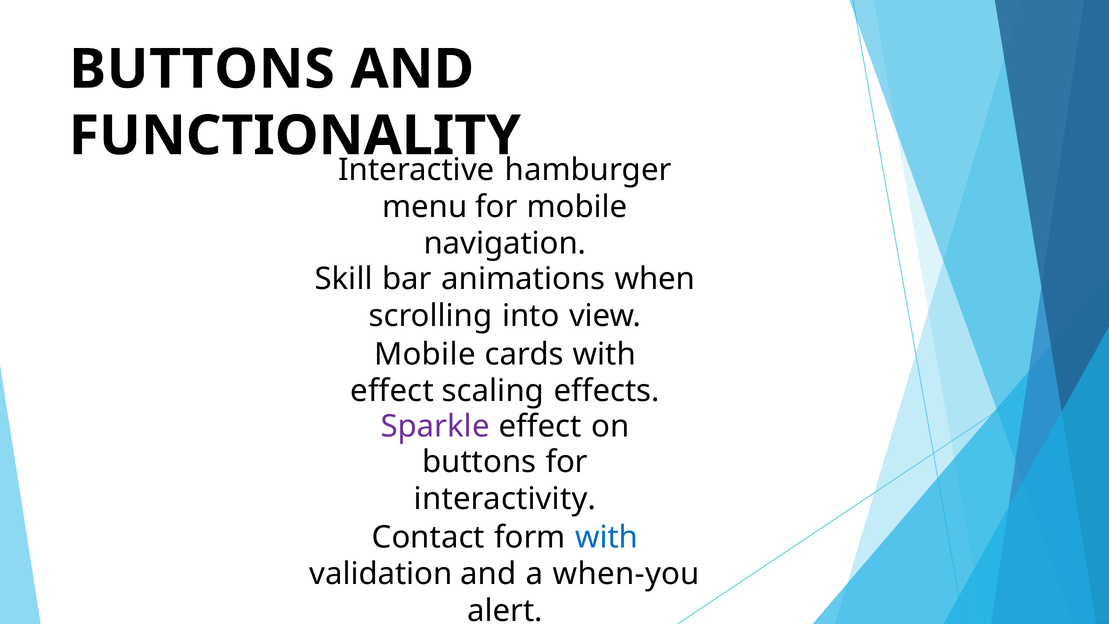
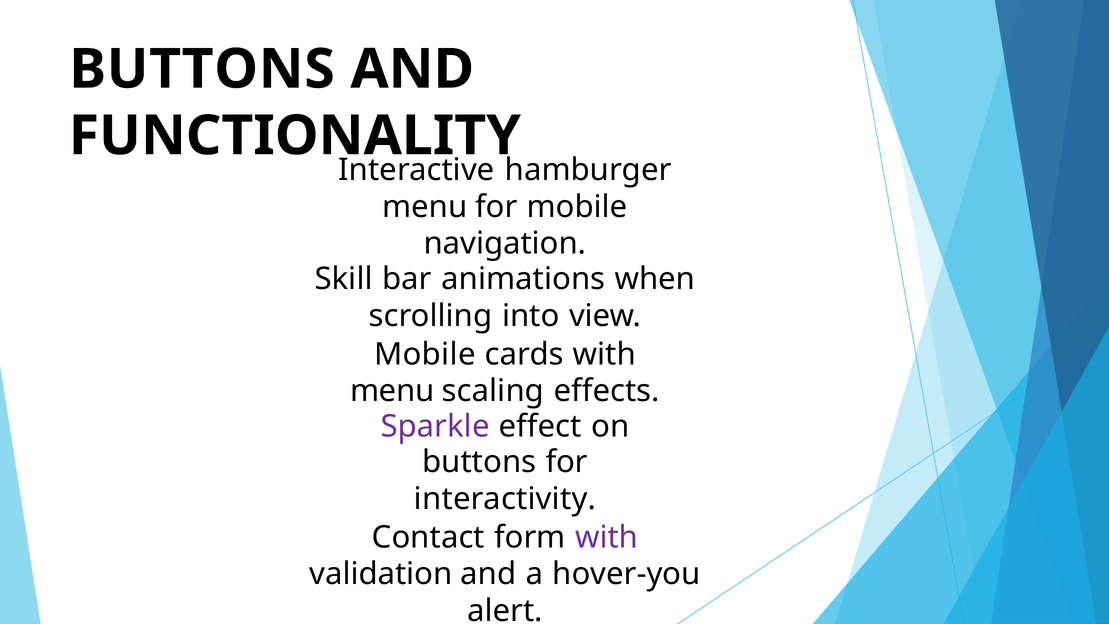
effect: effect -> menu (392, 391)
with colour: blue -> purple (607, 537)
when-you: when-you -> hover-you (626, 574)
